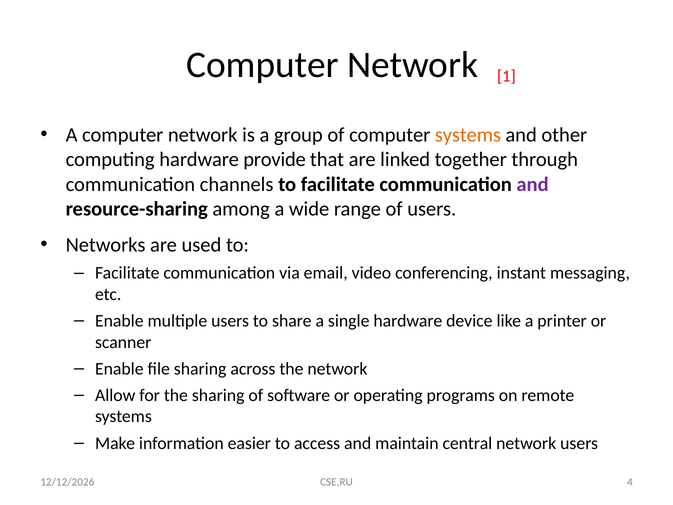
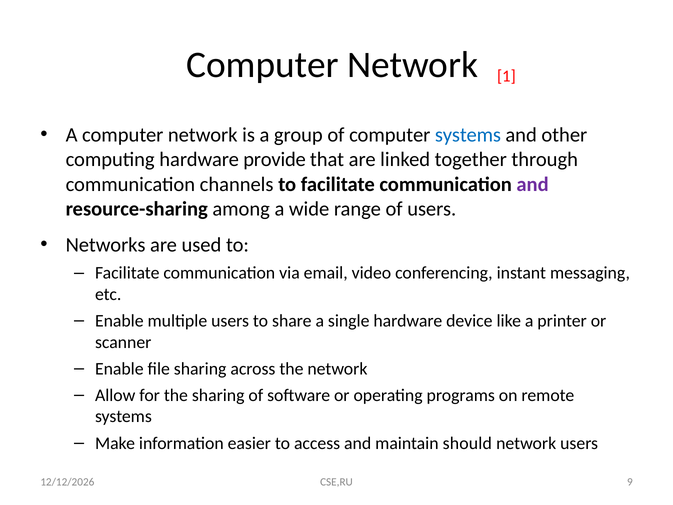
systems colour: orange -> blue (468, 135)
central: central -> should (467, 443)
4: 4 -> 9 (630, 482)
